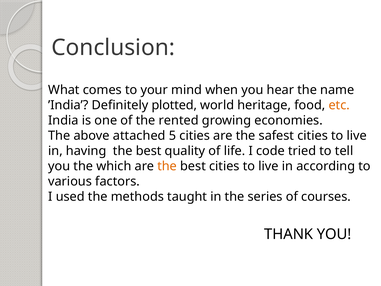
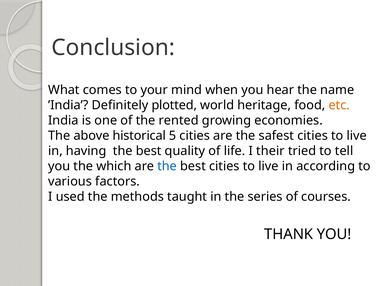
attached: attached -> historical (139, 135)
code: code -> their (270, 151)
the colour: orange -> blue (167, 166)
